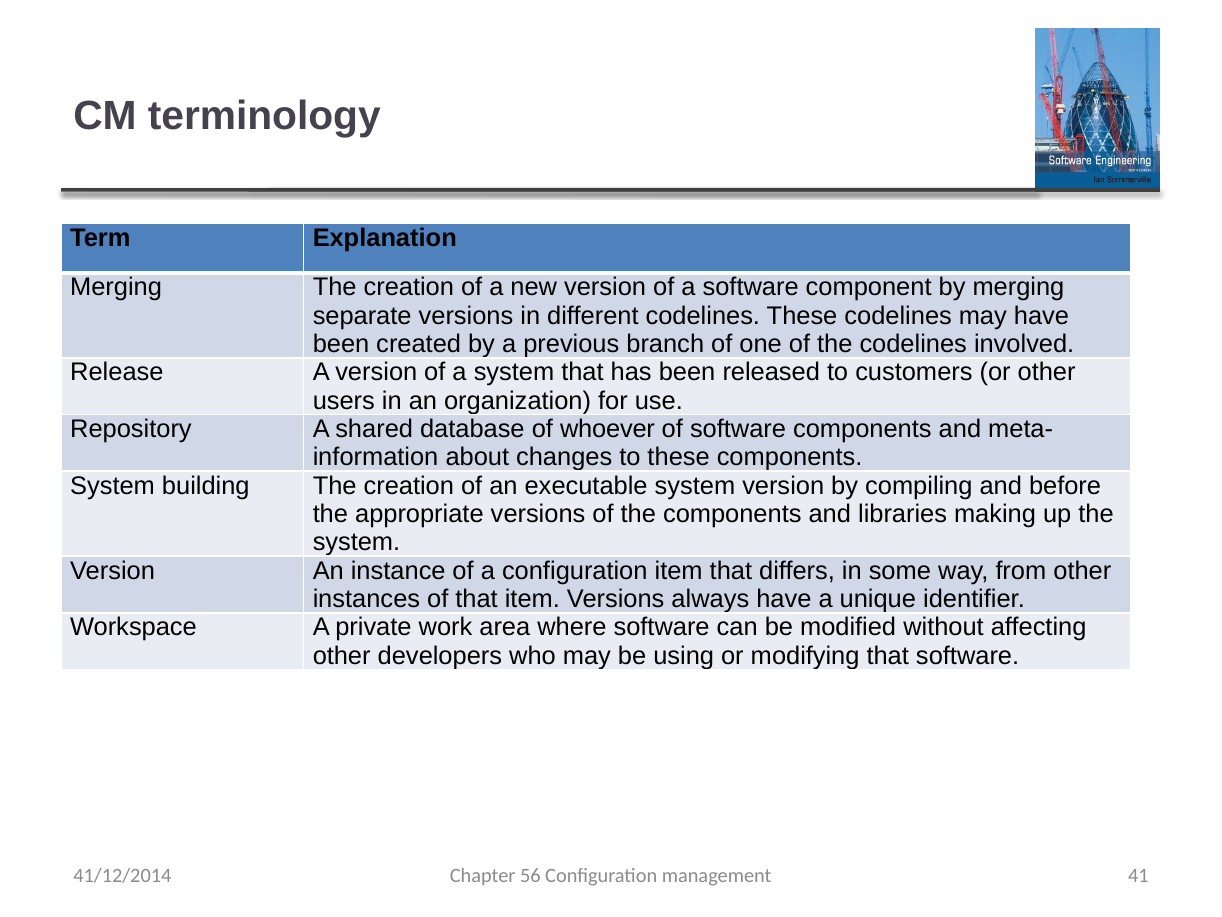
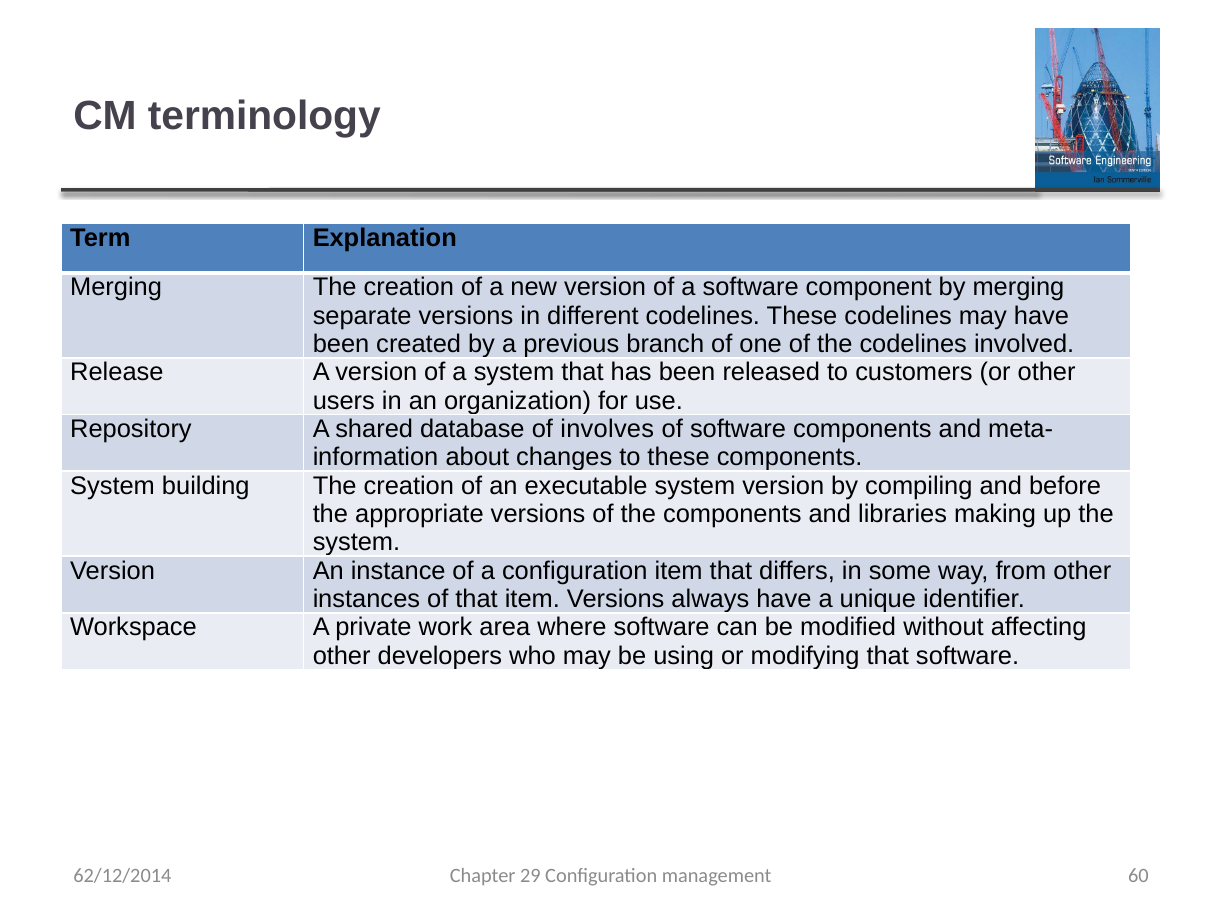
whoever: whoever -> involves (607, 429)
56: 56 -> 29 (530, 875)
41: 41 -> 60 (1138, 875)
41/12/2014: 41/12/2014 -> 62/12/2014 (122, 875)
